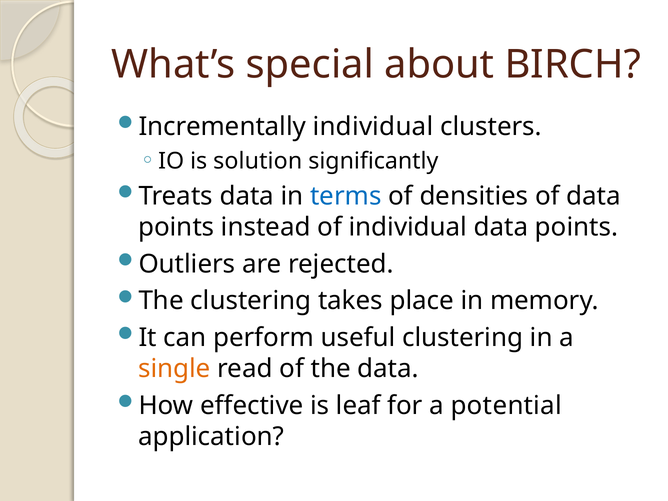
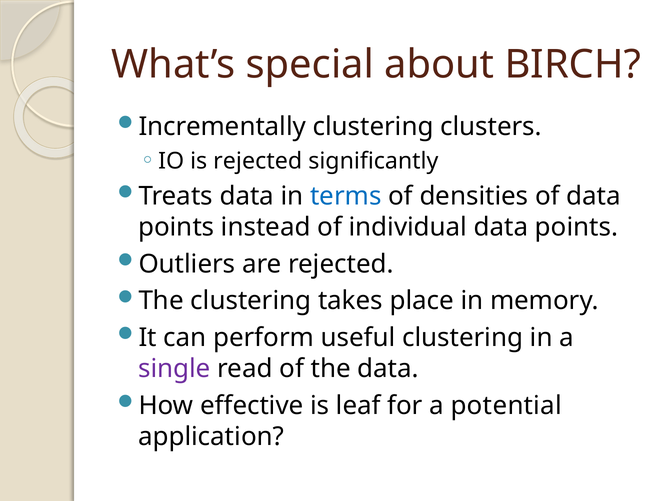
Incrementally individual: individual -> clustering (373, 126)
is solution: solution -> rejected (258, 161)
single colour: orange -> purple (174, 369)
